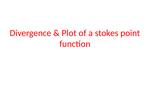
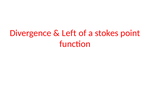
Plot: Plot -> Left (69, 33)
